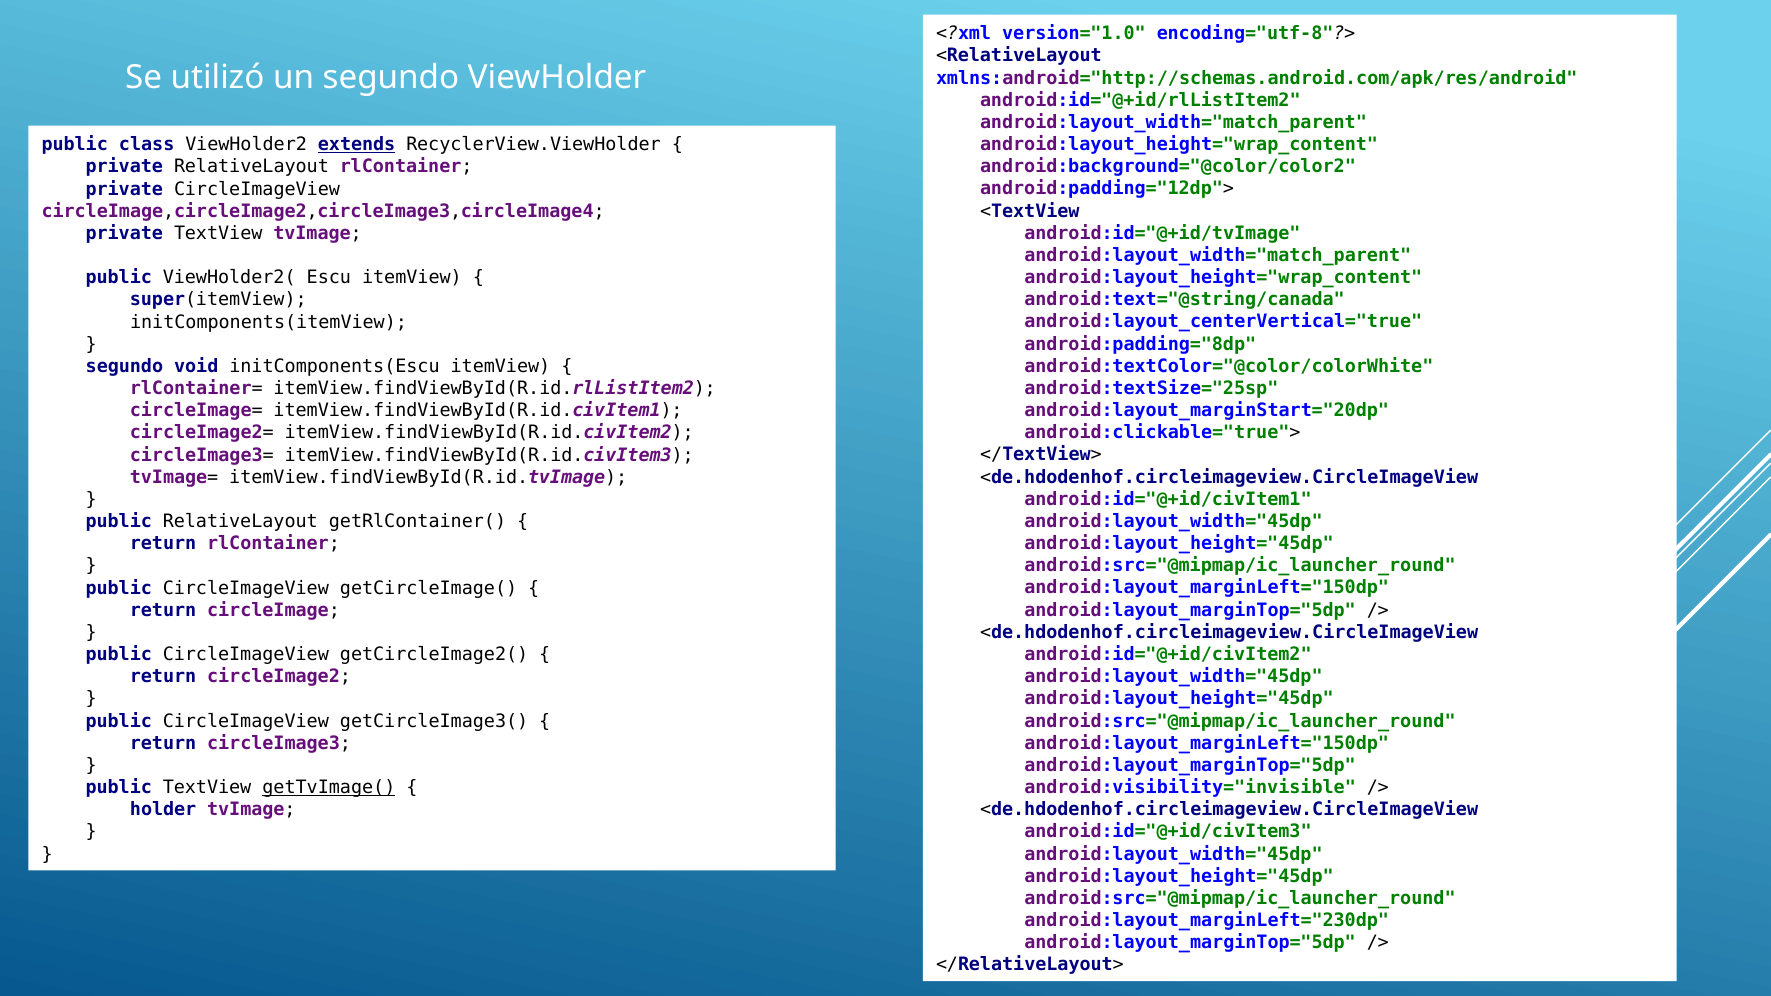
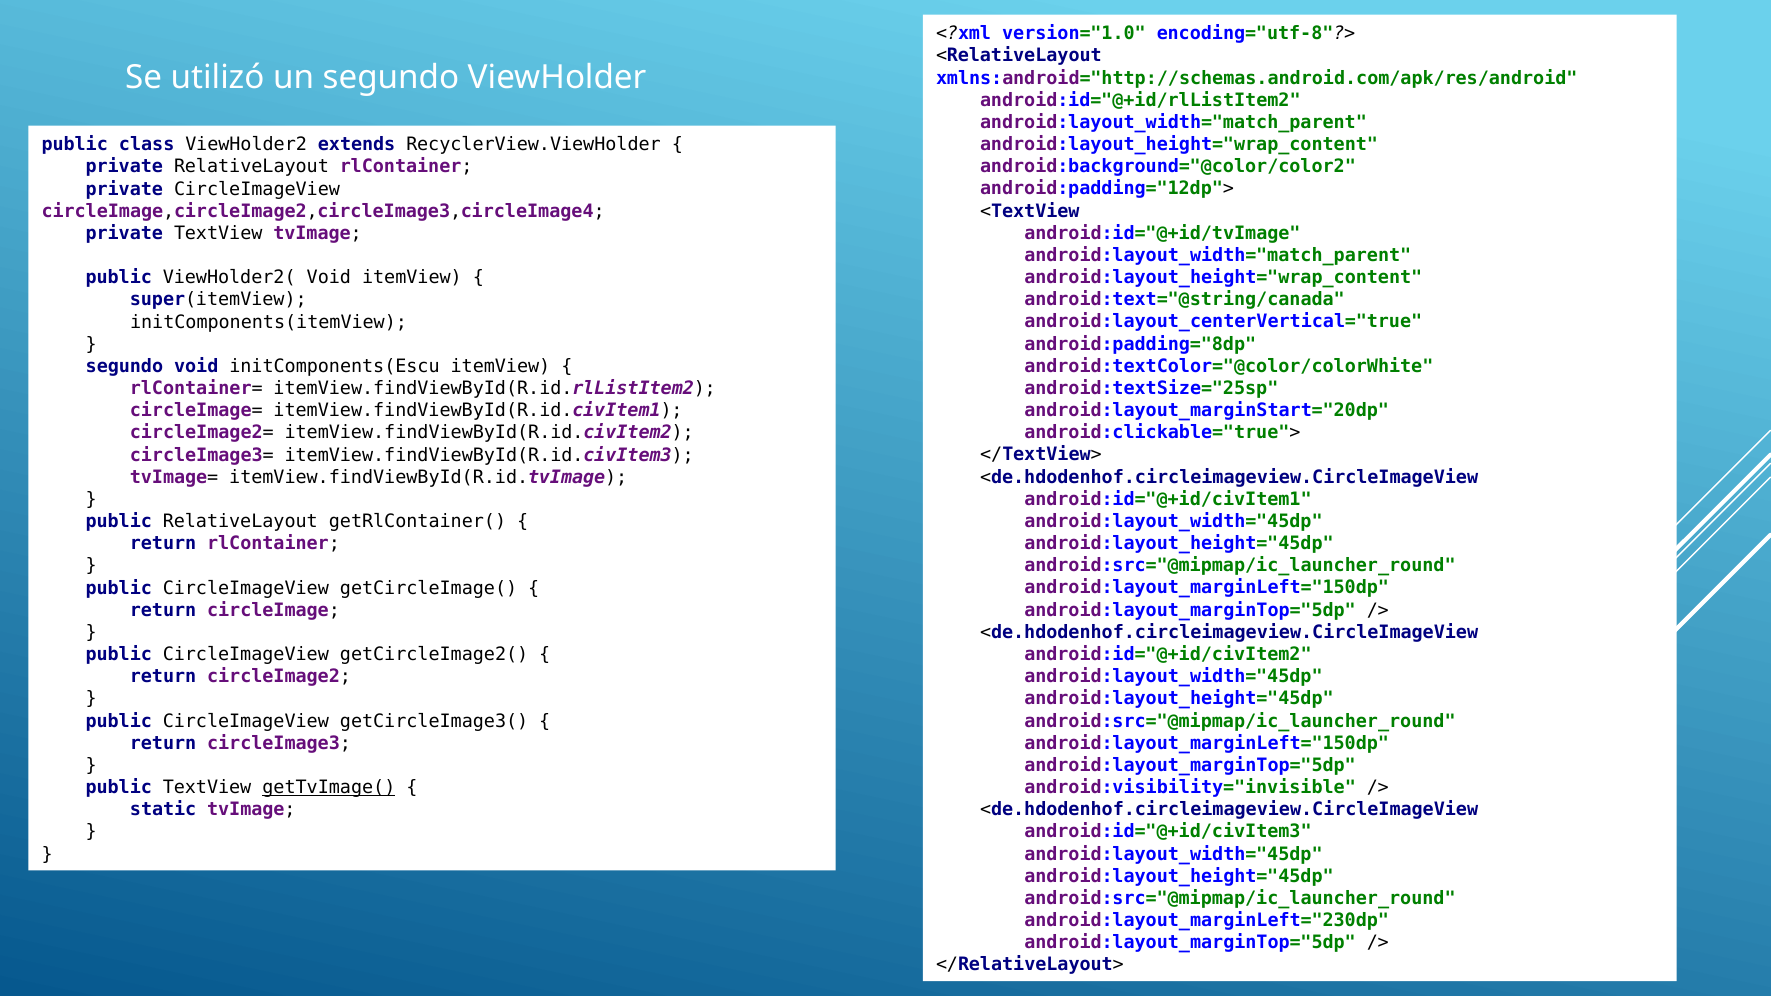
extends underline: present -> none (357, 145)
ViewHolder2( Escu: Escu -> Void (329, 278)
holder: holder -> static (163, 810)
